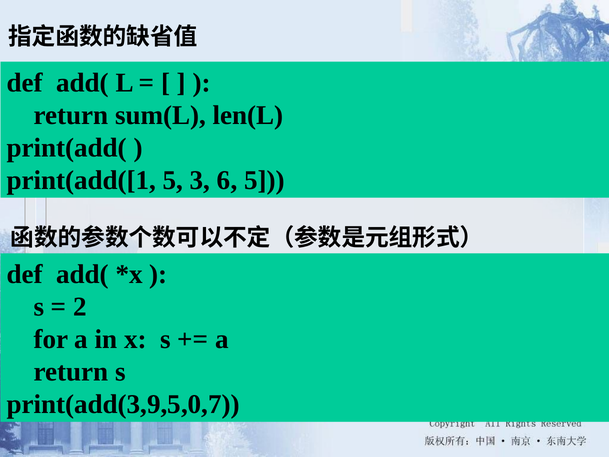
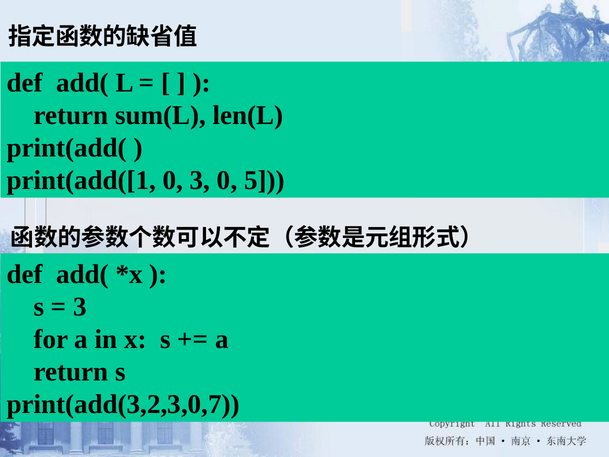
print(add([1 5: 5 -> 0 (173, 180)
3 6: 6 -> 0 (227, 180)
2: 2 -> 3 (80, 307)
print(add(3,9,5,0,7: print(add(3,9,5,0,7 -> print(add(3,2,3,0,7 (123, 404)
